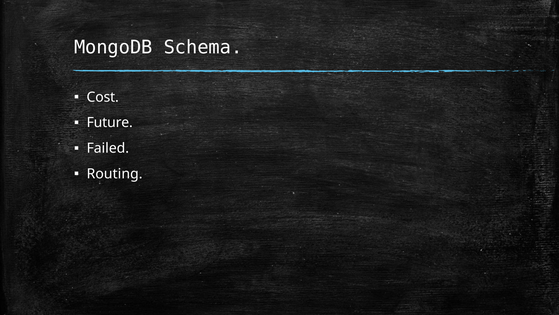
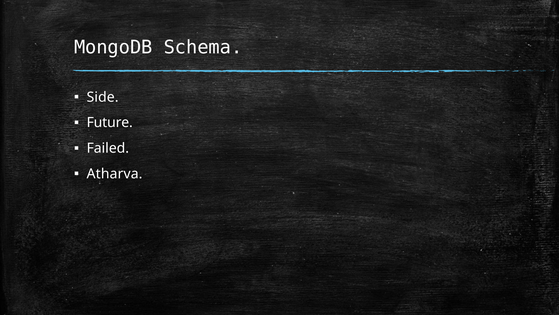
Cost: Cost -> Side (103, 97)
Routing: Routing -> Atharva (115, 174)
